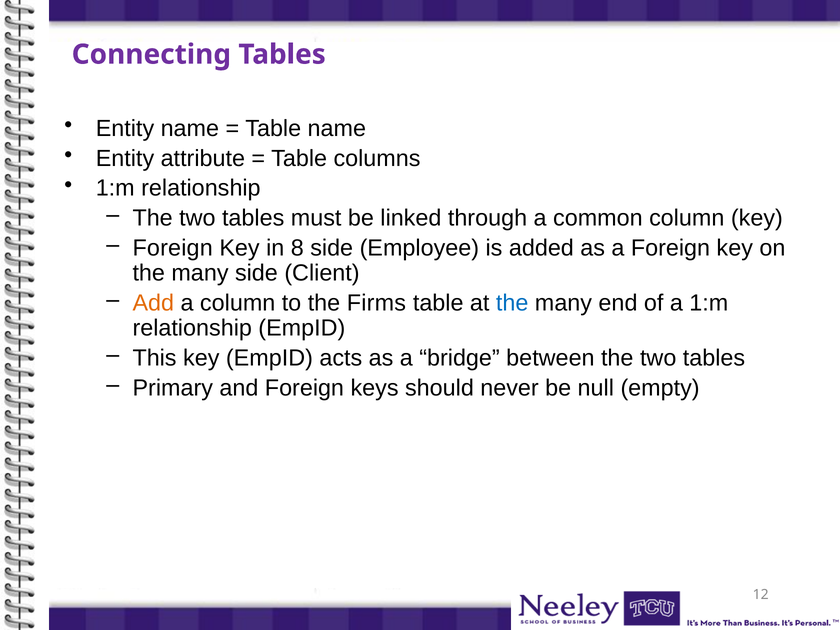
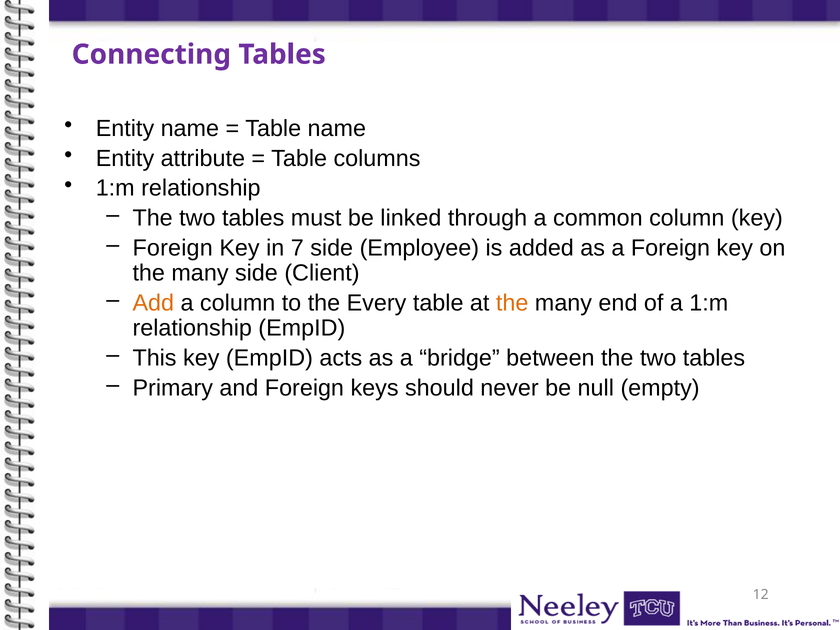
8: 8 -> 7 (297, 248)
Firms: Firms -> Every (377, 303)
the colour: blue -> orange (512, 303)
